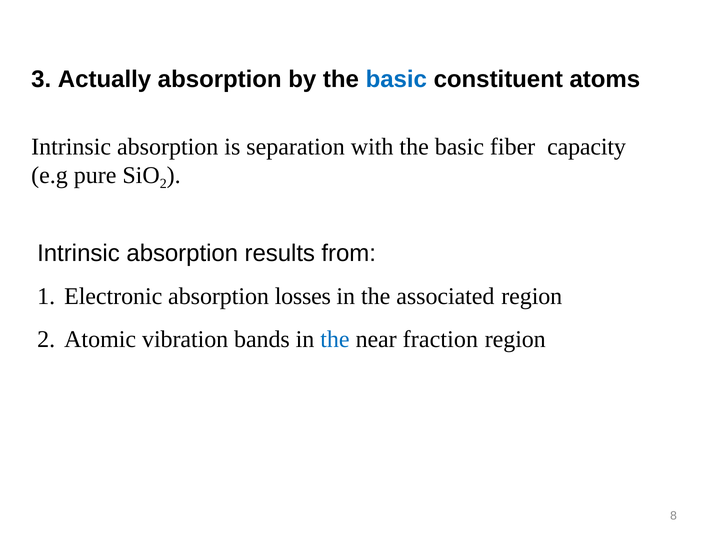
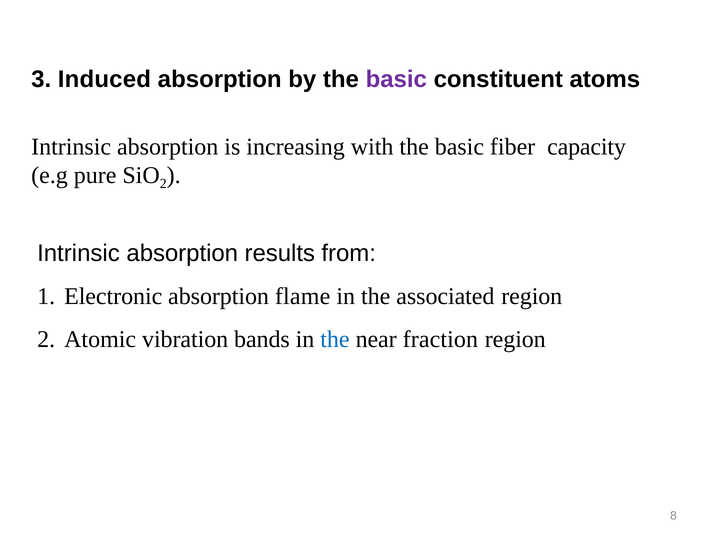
Actually: Actually -> Induced (104, 79)
basic colour: blue -> purple (396, 79)
separation: separation -> increasing (296, 147)
losses: losses -> flame (303, 296)
